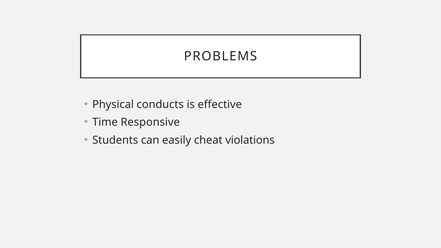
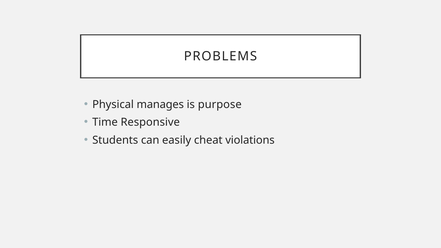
conducts: conducts -> manages (160, 104)
effective: effective -> purpose (220, 104)
